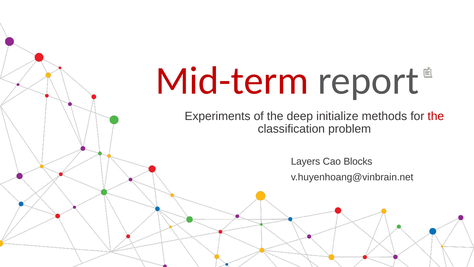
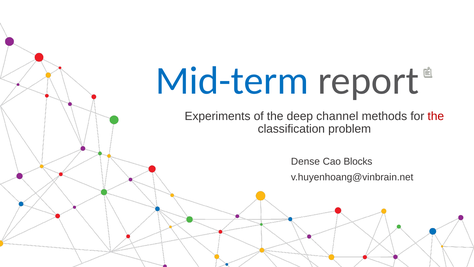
Mid-term colour: red -> blue (232, 81)
initialize: initialize -> channel (337, 116)
Layers: Layers -> Dense (305, 161)
